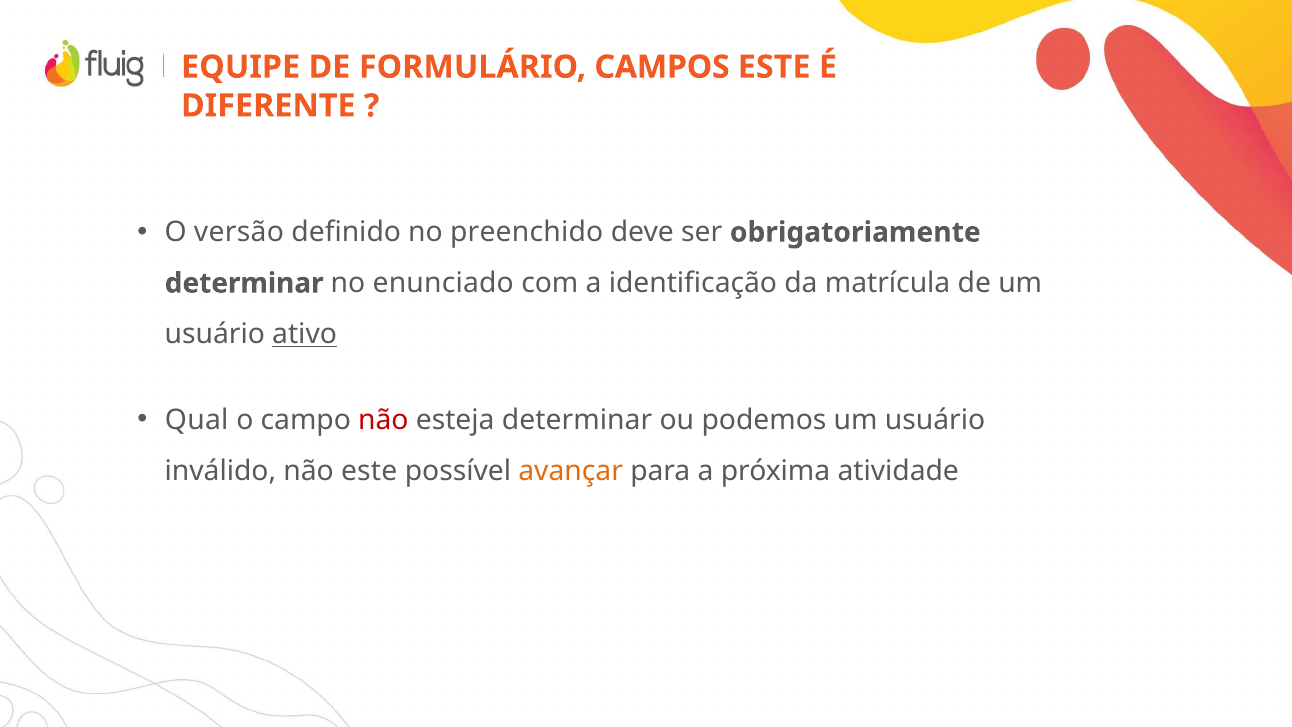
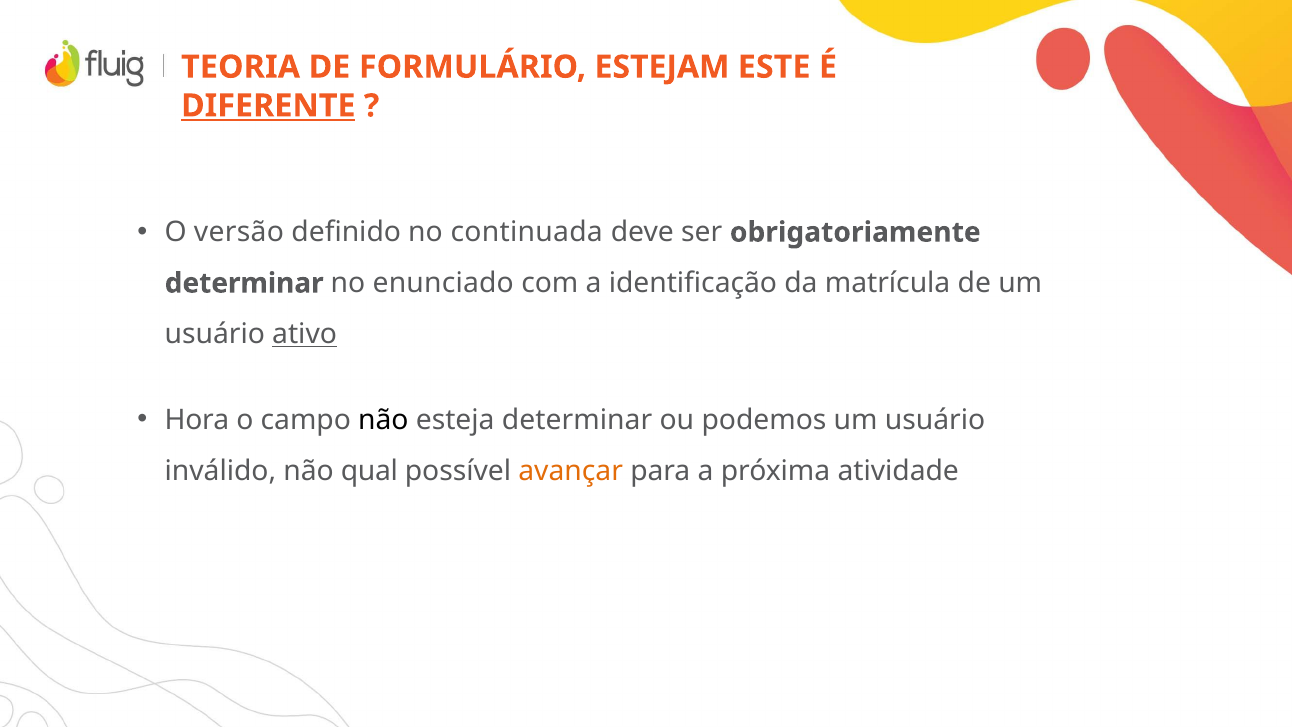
EQUIPE: EQUIPE -> TEORIA (241, 67)
CAMPOS: CAMPOS -> ESTEJAM (662, 67)
DIFERENTE underline: none -> present (268, 106)
preenchido: preenchido -> continuada (527, 232)
Qual: Qual -> Hora (197, 420)
não colour: red -> black (383, 420)
não este: este -> qual (369, 471)
